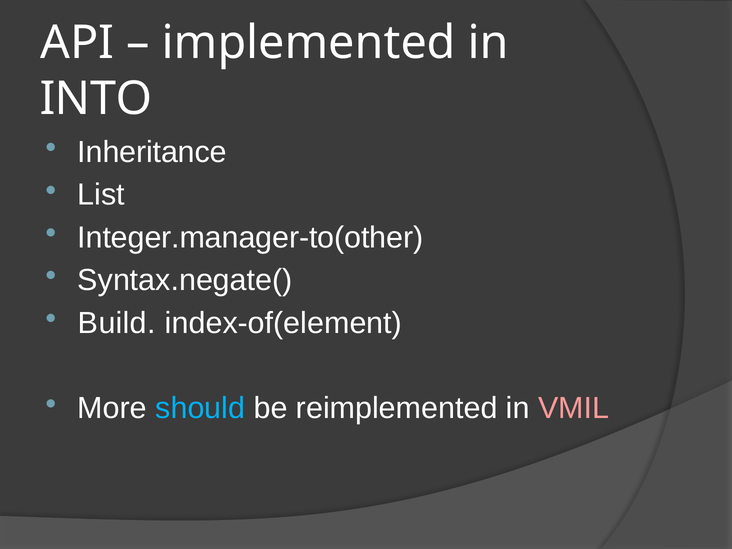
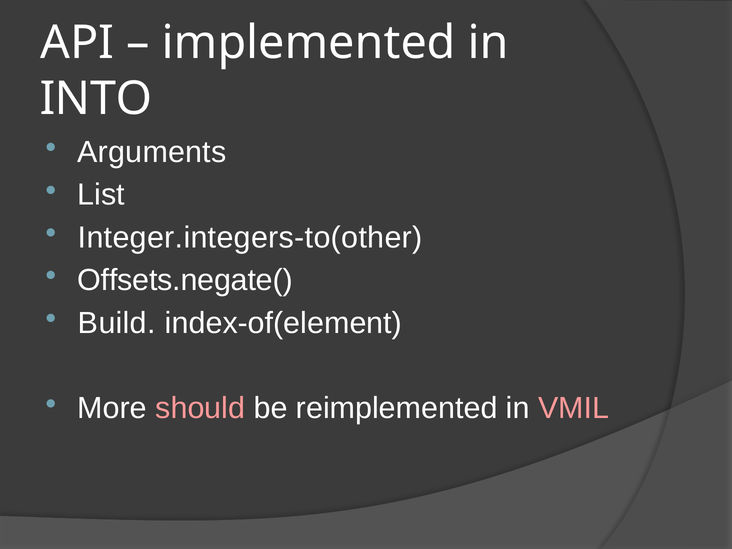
Inheritance: Inheritance -> Arguments (152, 152)
Integer.manager-to(other: Integer.manager-to(other -> Integer.integers-to(other (250, 238)
Syntax.negate(: Syntax.negate( -> Offsets.negate( (185, 280)
should colour: light blue -> pink (200, 408)
